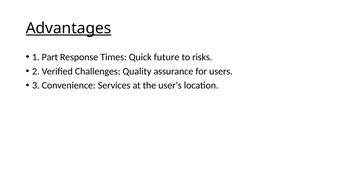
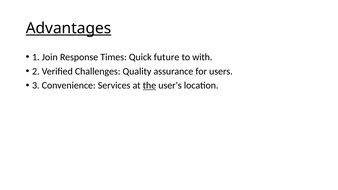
Part: Part -> Join (50, 57)
risks: risks -> with (202, 57)
the underline: none -> present (149, 85)
